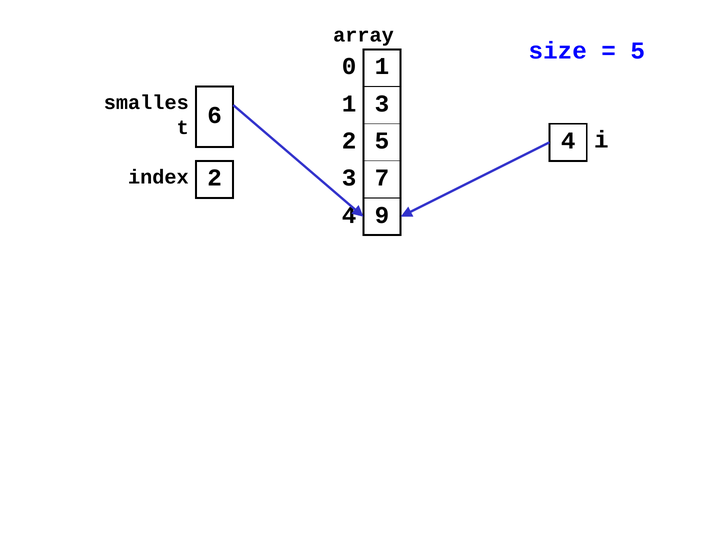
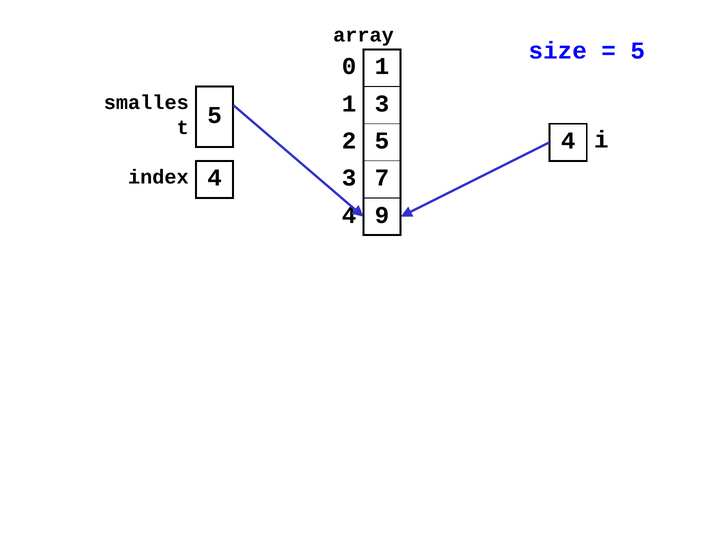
6: 6 -> 5 (215, 115)
index 2: 2 -> 4 (215, 178)
